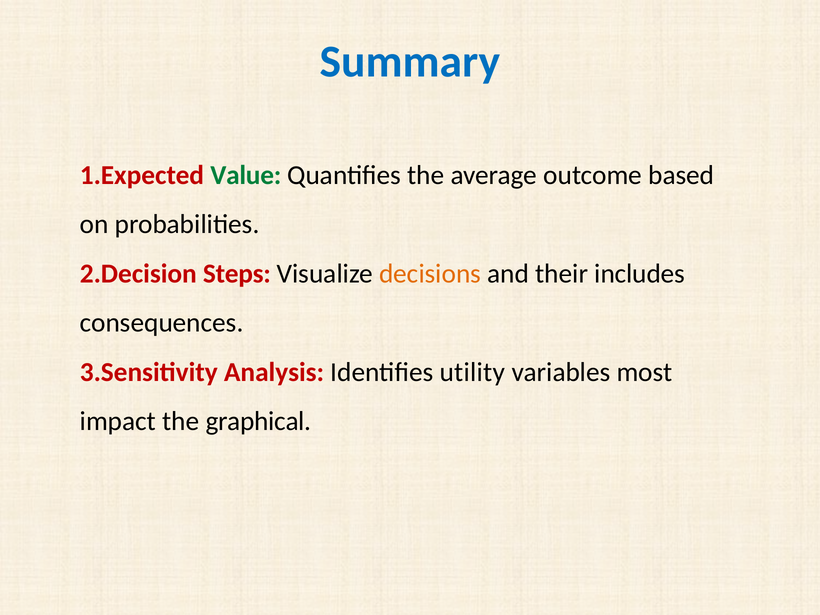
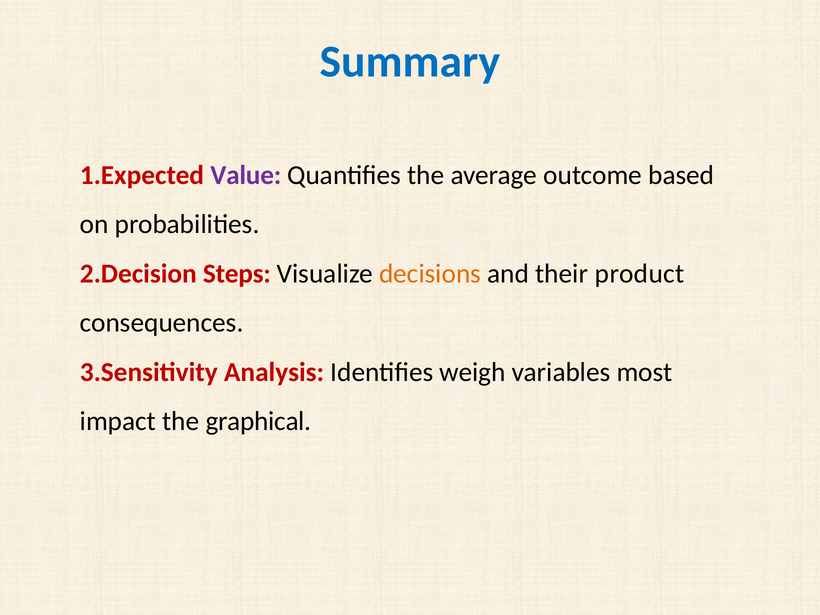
Value colour: green -> purple (246, 175)
includes: includes -> product (640, 274)
utility: utility -> weigh (473, 372)
